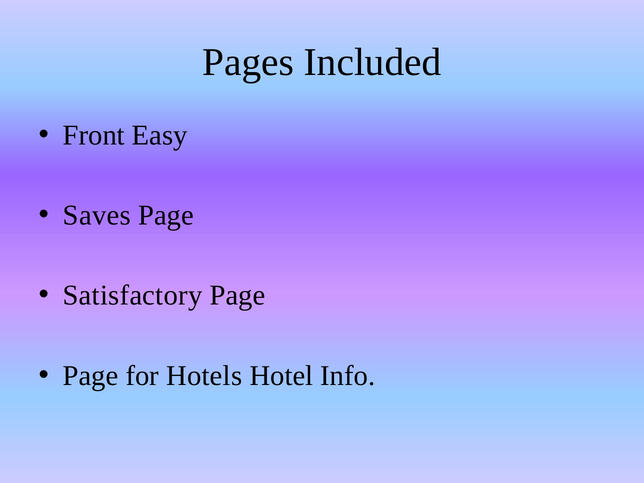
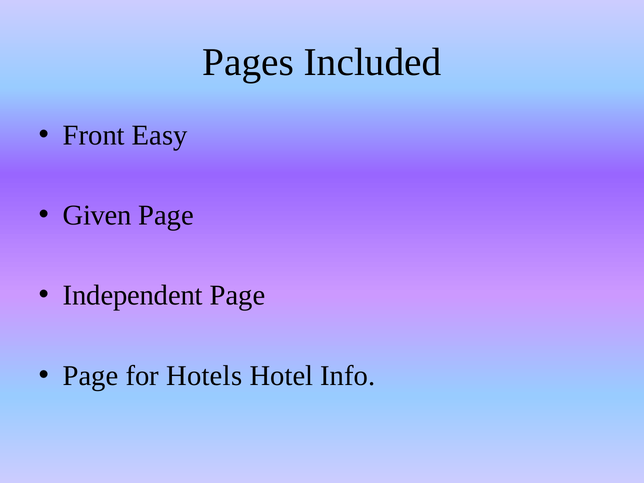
Saves: Saves -> Given (97, 215)
Satisfactory: Satisfactory -> Independent (133, 295)
